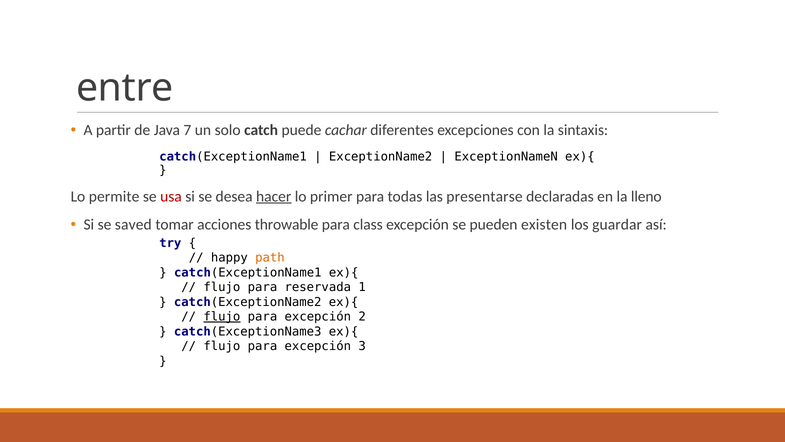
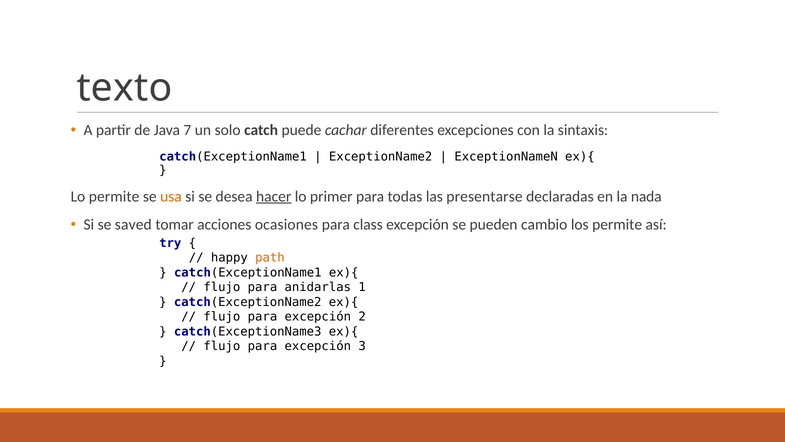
entre: entre -> texto (125, 88)
usa colour: red -> orange (171, 196)
lleno: lleno -> nada (646, 196)
throwable: throwable -> ocasiones (286, 225)
existen: existen -> cambio (544, 225)
los guardar: guardar -> permite (617, 225)
reservada: reservada -> anidarlas (318, 287)
flujo underline: present -> none (222, 316)
